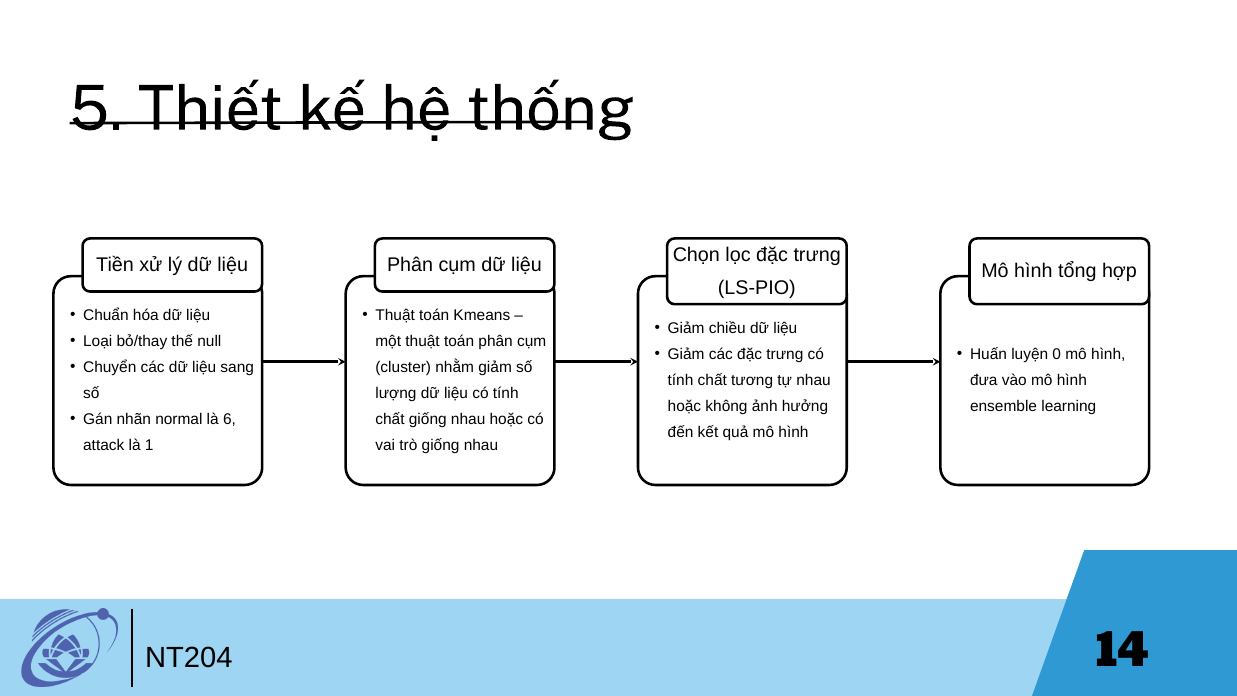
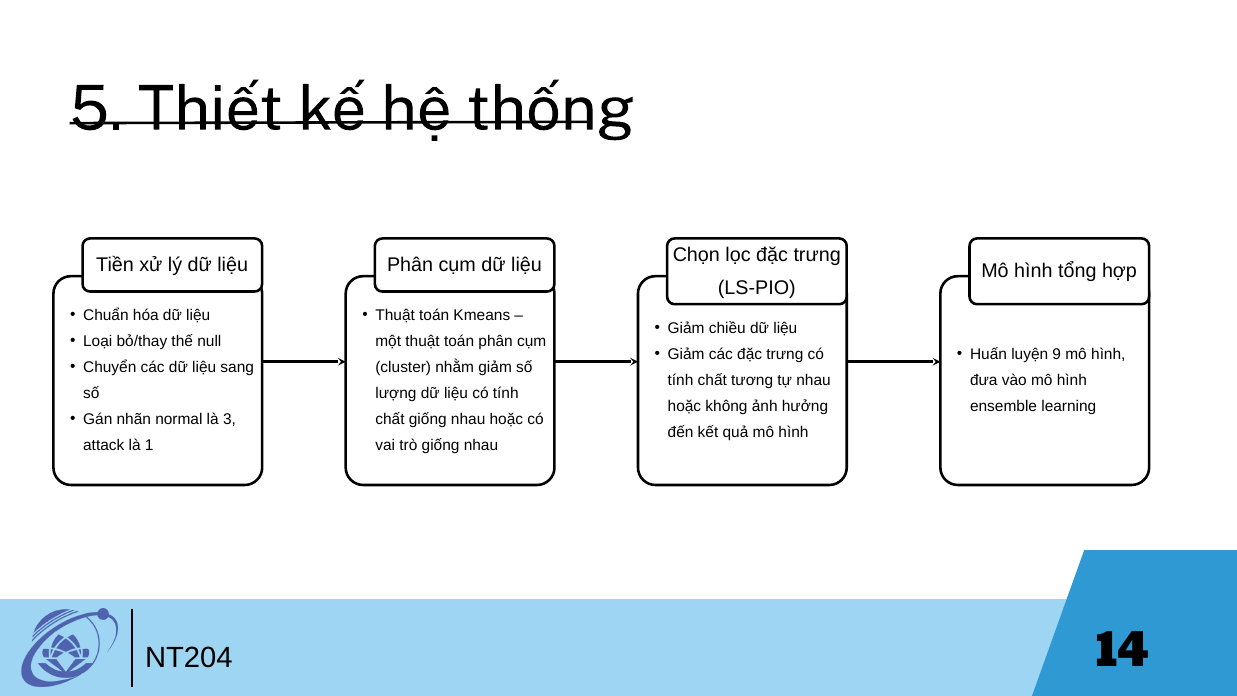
0: 0 -> 9 (1057, 354)
6: 6 -> 3 (230, 419)
